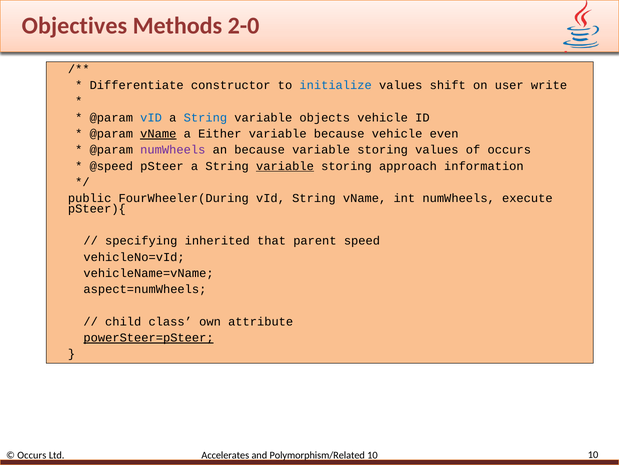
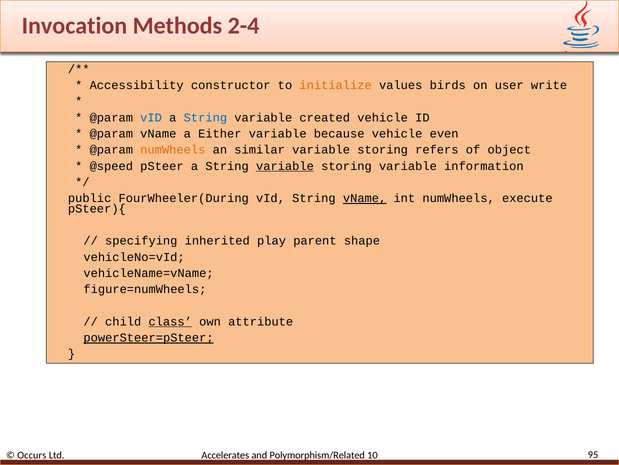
Objectives: Objectives -> Invocation (74, 26)
2-0: 2-0 -> 2-4 (243, 26)
Differentiate: Differentiate -> Accessibility (137, 85)
initialize colour: blue -> orange (336, 85)
shift: shift -> birds (448, 85)
objects: objects -> created (325, 117)
vName underline: present -> none (158, 134)
numWheels colour: purple -> orange (173, 150)
an because: because -> similar (260, 150)
storing values: values -> refers (437, 150)
of occurs: occurs -> object (509, 150)
storing approach: approach -> variable (408, 166)
vName underline: none -> present (365, 198)
that: that -> play (272, 240)
speed: speed -> shape (362, 240)
aspect=numWheels: aspect=numWheels -> figure=numWheels (145, 289)
class underline: none -> present (170, 321)
10 10: 10 -> 95 (593, 454)
